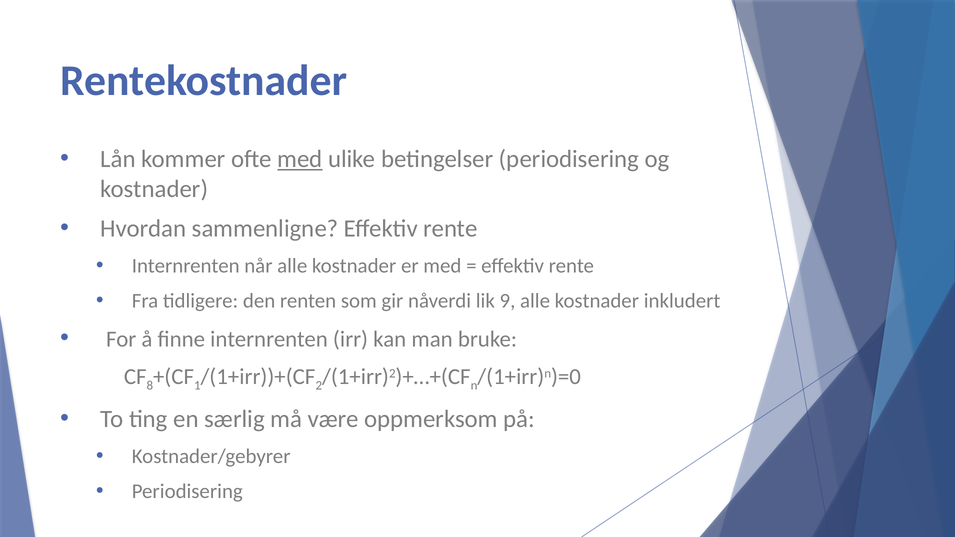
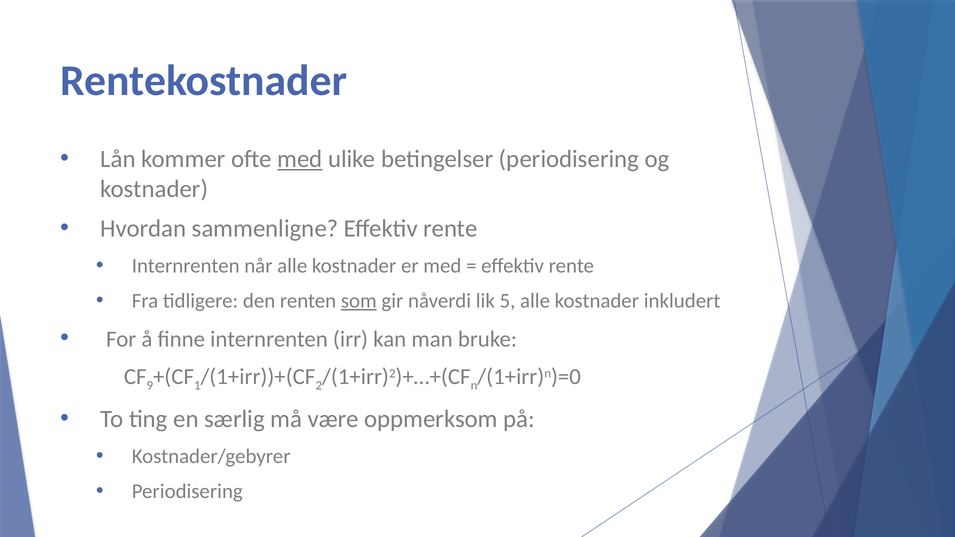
som underline: none -> present (359, 301)
9: 9 -> 5 (507, 301)
8: 8 -> 9 (150, 386)
